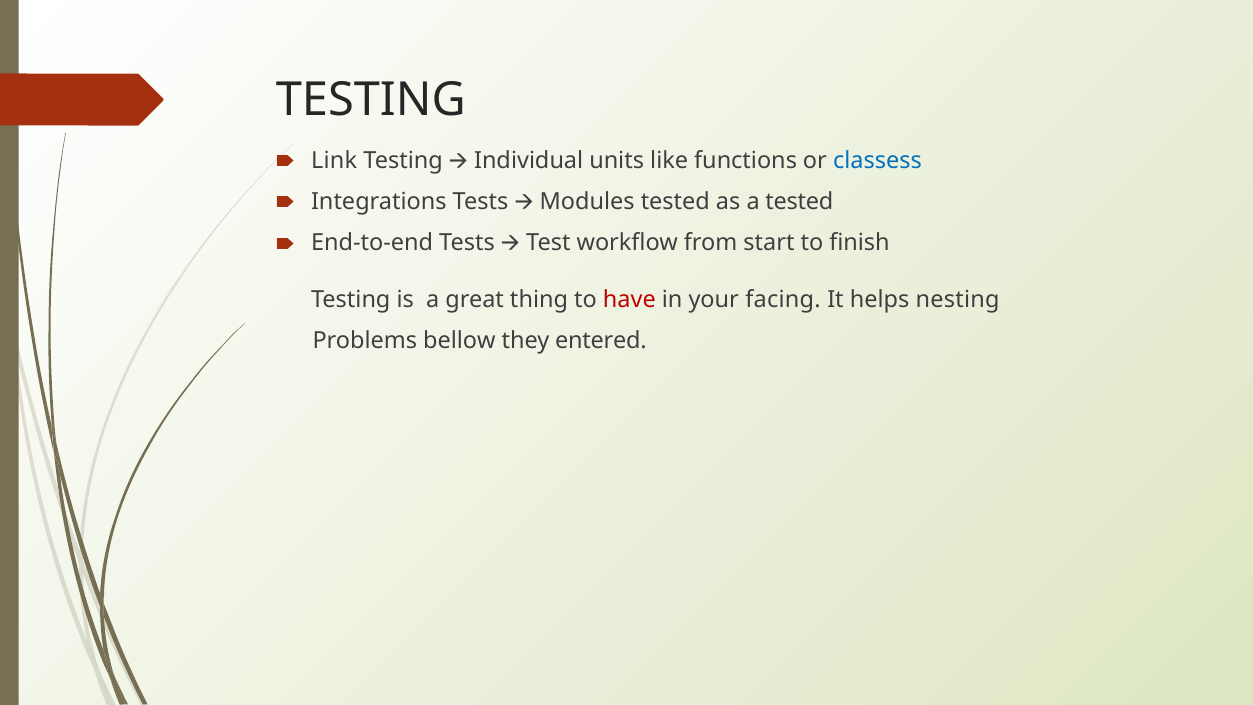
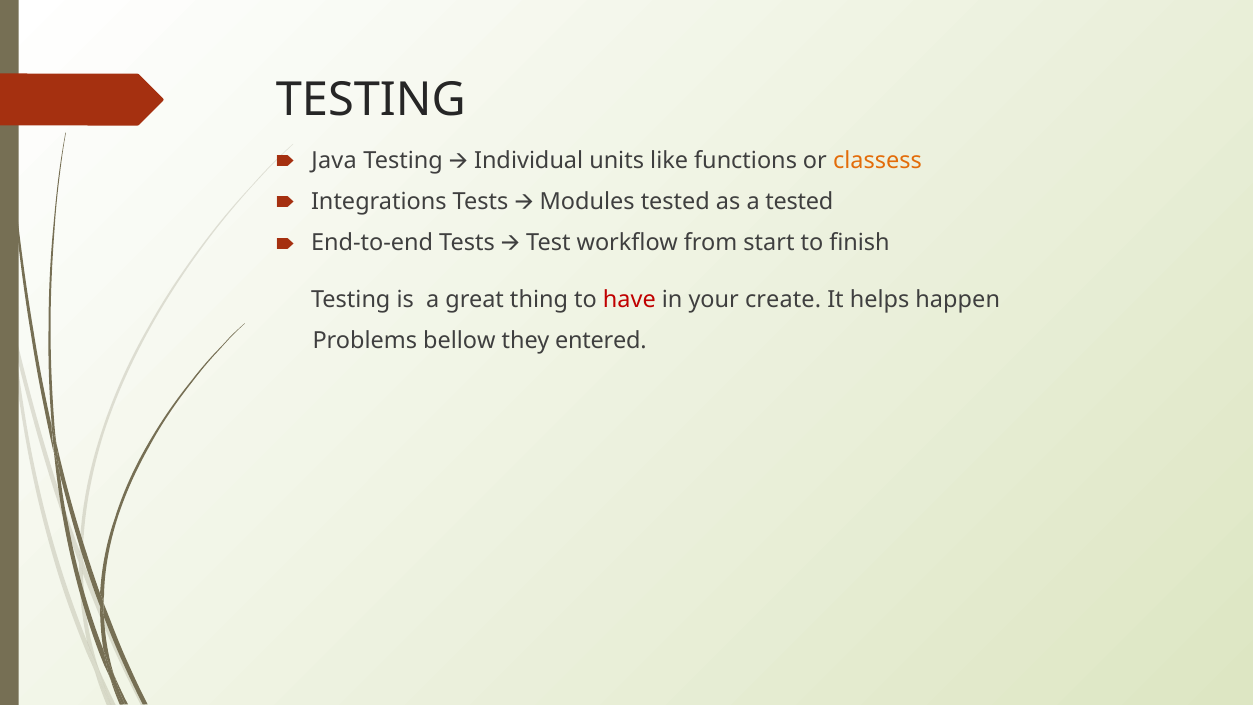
Link: Link -> Java (334, 160)
classess colour: blue -> orange (877, 160)
facing: facing -> create (783, 299)
nesting: nesting -> happen (958, 299)
